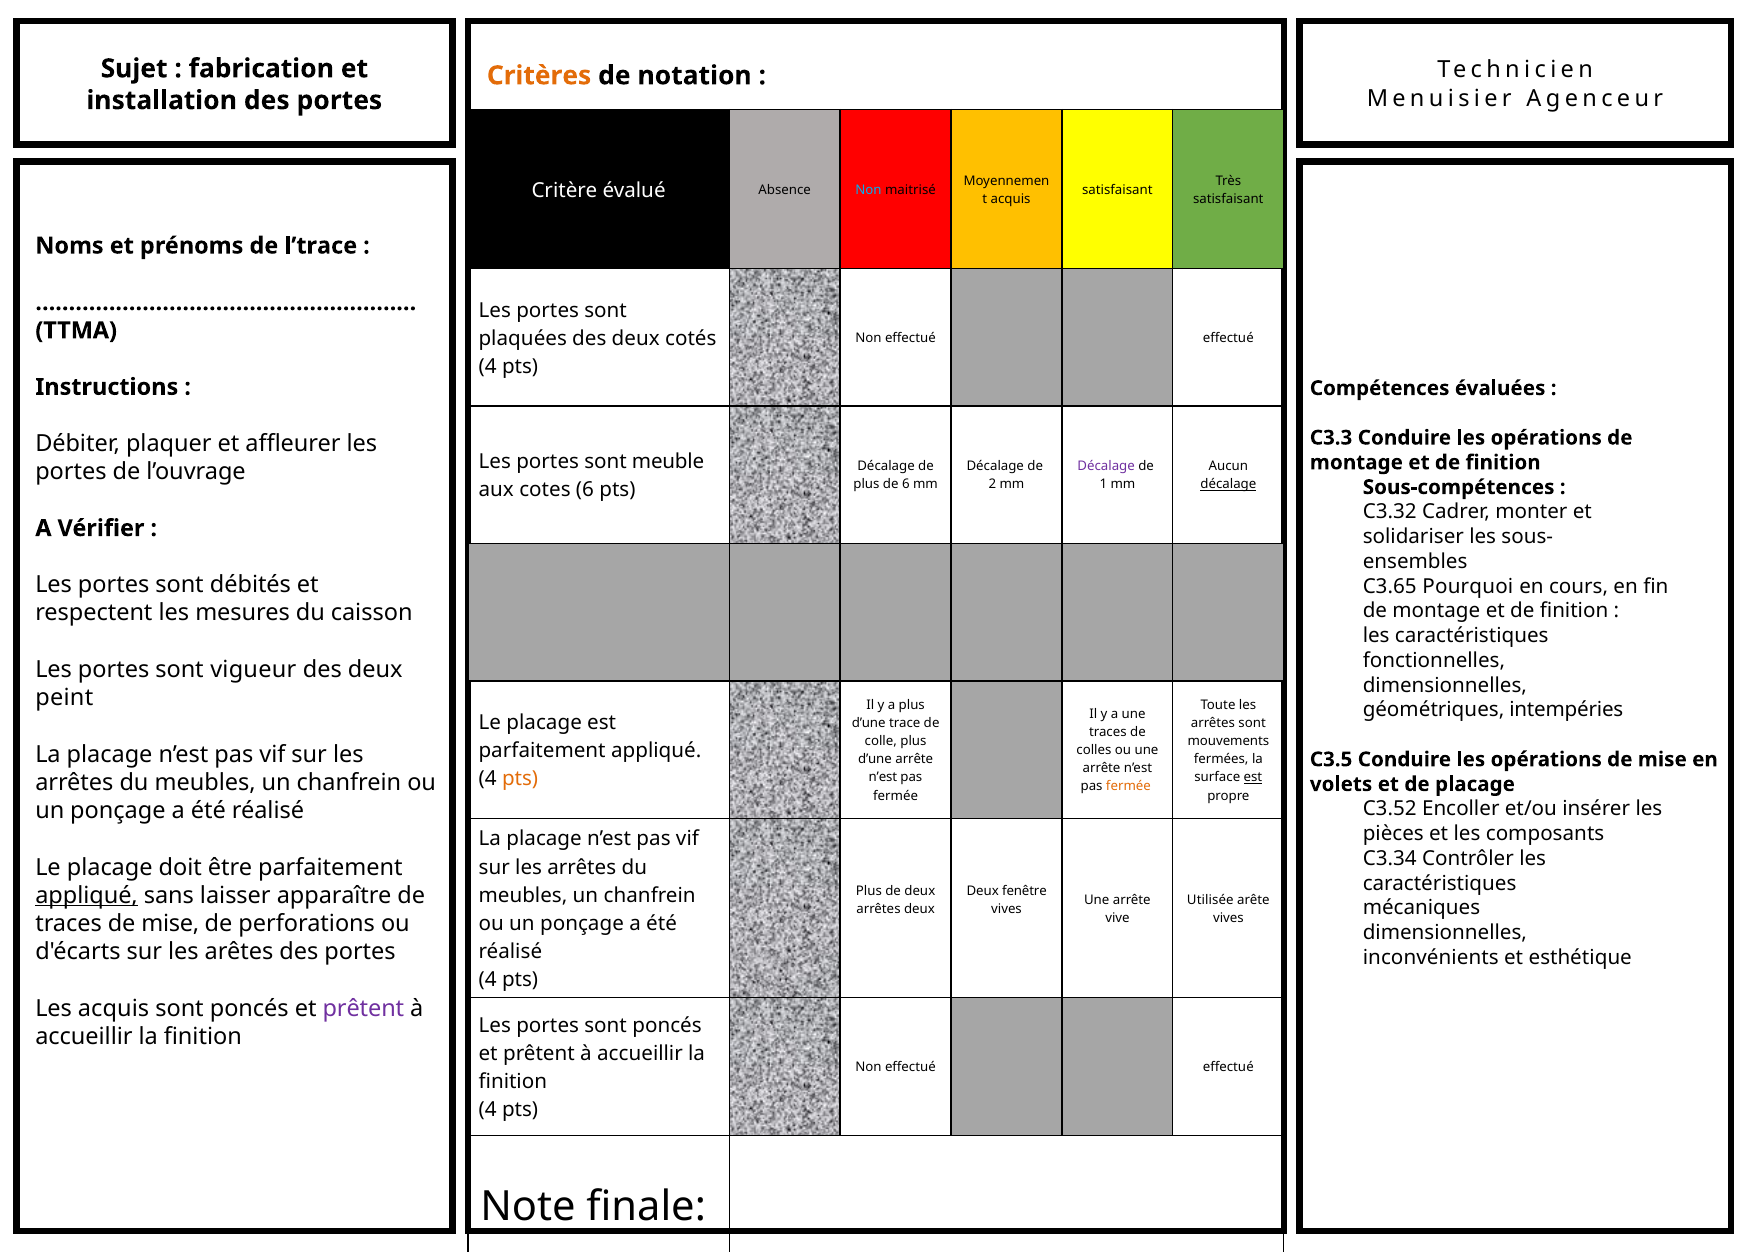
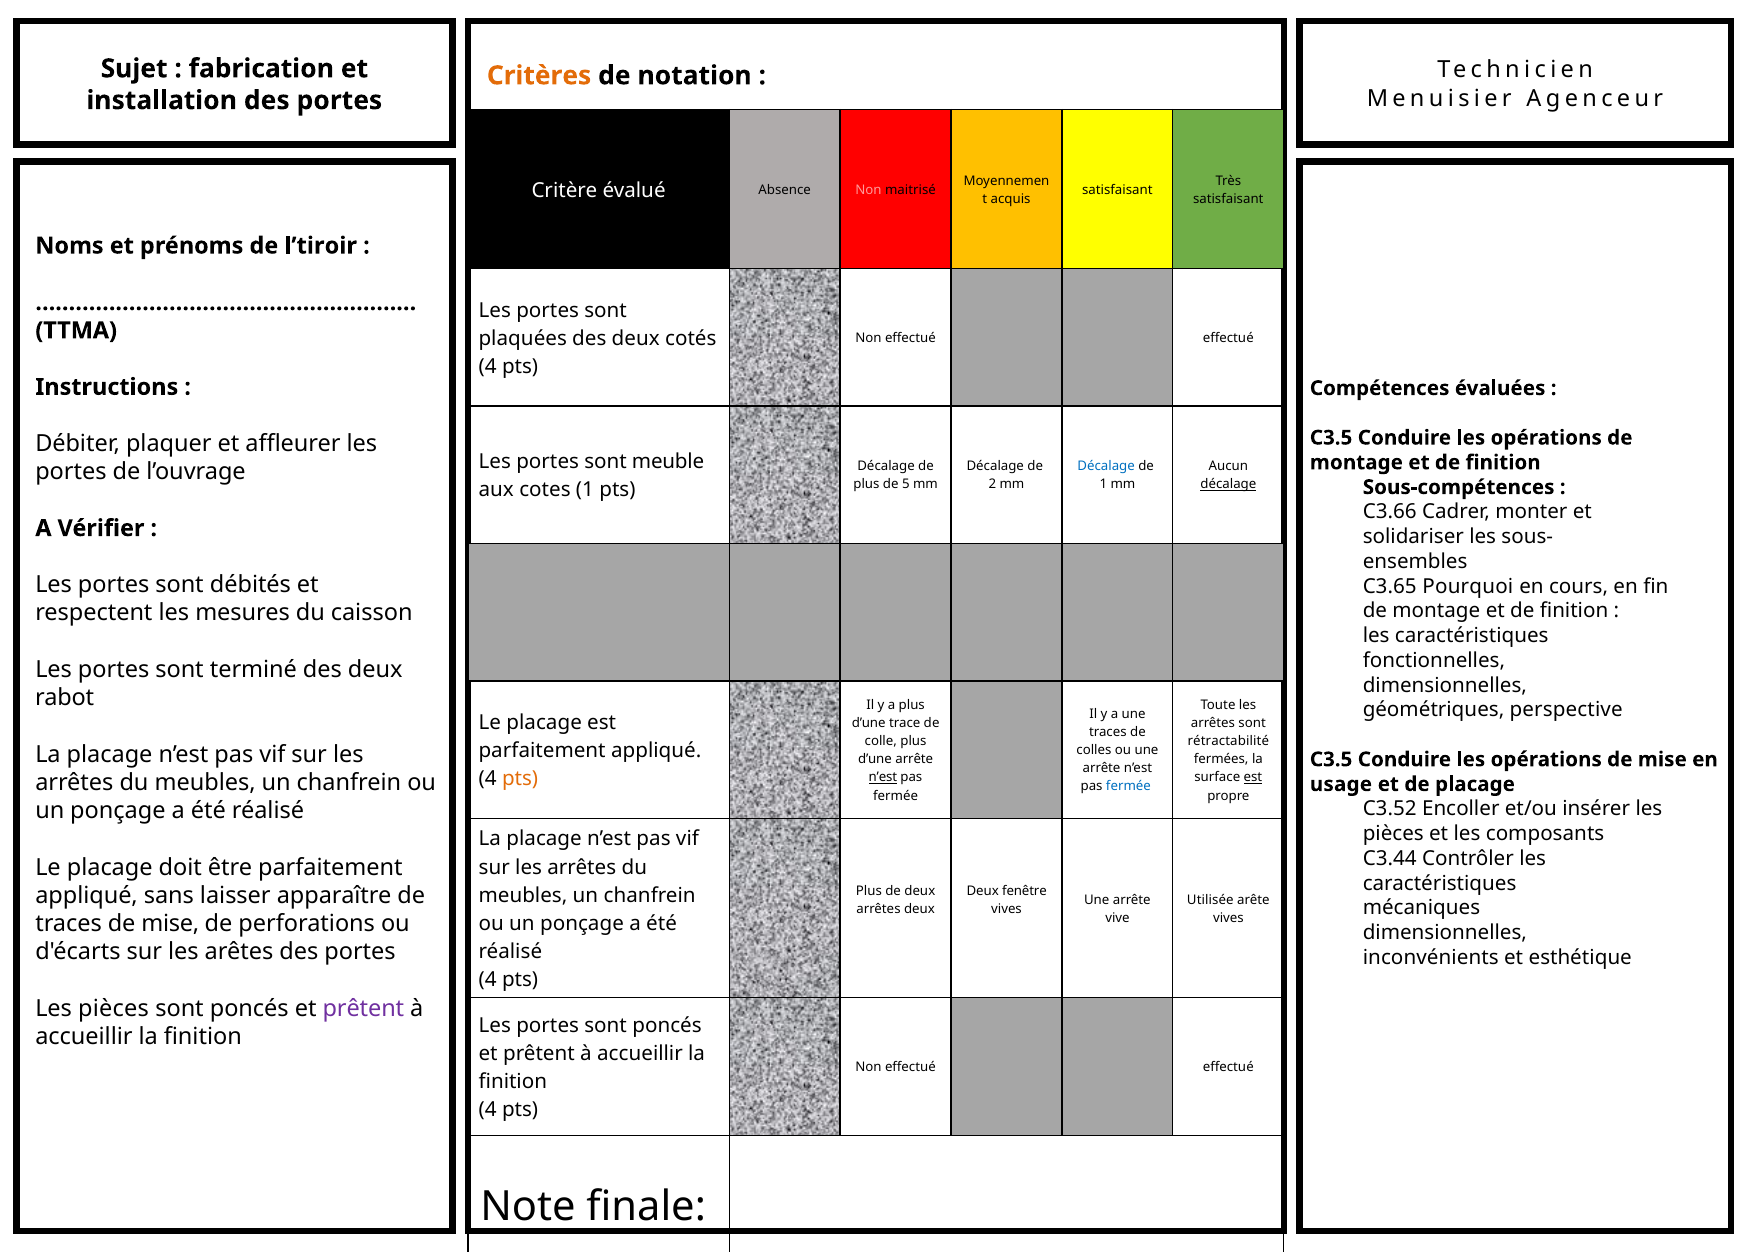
Non colour: light blue -> pink (869, 190)
l’trace: l’trace -> l’tiroir (321, 246)
C3.3: C3.3 -> C3.5 (1331, 438)
Décalage colour: purple -> blue (1106, 466)
de 6: 6 -> 5 (906, 484)
cotes 6: 6 -> 1 (585, 490)
C3.32: C3.32 -> C3.66 (1390, 512)
vigueur: vigueur -> terminé (253, 669)
peint: peint -> rabot (65, 698)
intempéries: intempéries -> perspective (1566, 710)
mouvements: mouvements -> rétractabilité (1228, 741)
n’est underline: none -> present (883, 777)
volets: volets -> usage (1341, 784)
fermée colour: orange -> blue (1128, 786)
C3.34: C3.34 -> C3.44 (1390, 858)
appliqué underline: present -> none (87, 895)
acquis: acquis -> pièces (114, 1008)
